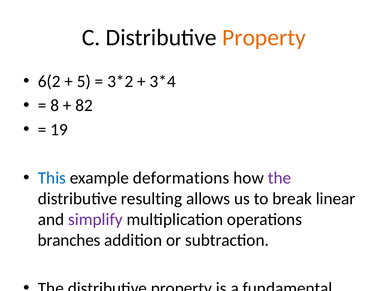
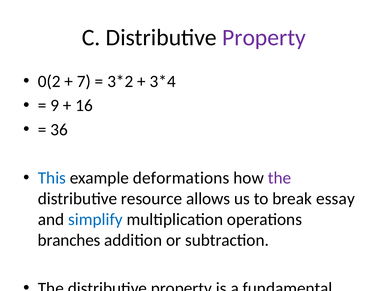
Property colour: orange -> purple (264, 38)
6(2: 6(2 -> 0(2 (49, 81)
5: 5 -> 7 (84, 81)
8: 8 -> 9 (55, 106)
82: 82 -> 16 (84, 106)
19: 19 -> 36 (59, 130)
resulting: resulting -> resource (152, 199)
linear: linear -> essay (335, 199)
simplify colour: purple -> blue (95, 219)
